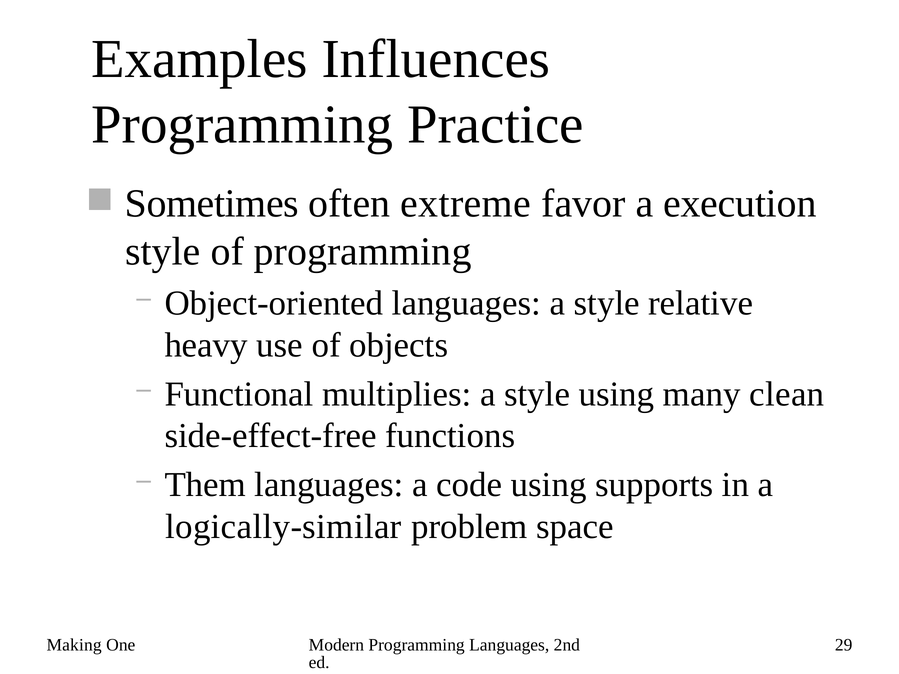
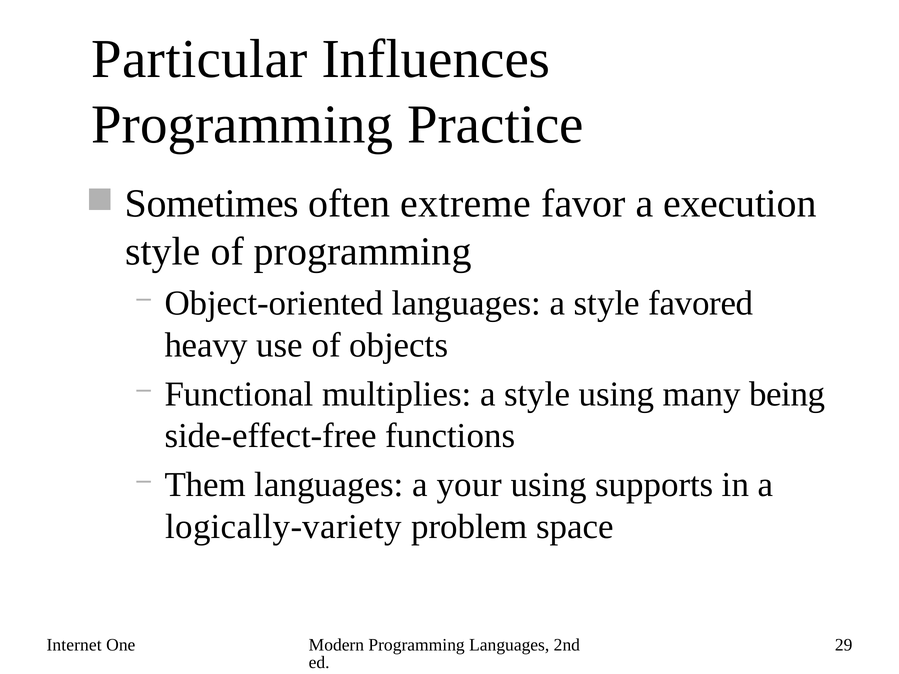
Examples: Examples -> Particular (199, 59)
relative: relative -> favored (701, 303)
clean: clean -> being (787, 394)
code: code -> your (469, 485)
logically-similar: logically-similar -> logically-variety (283, 527)
Making: Making -> Internet (74, 645)
